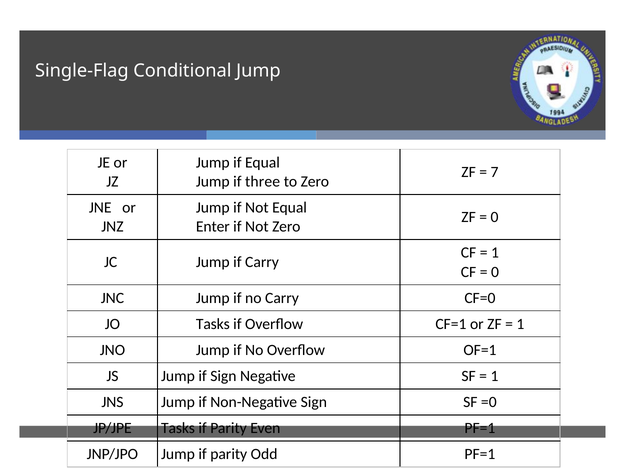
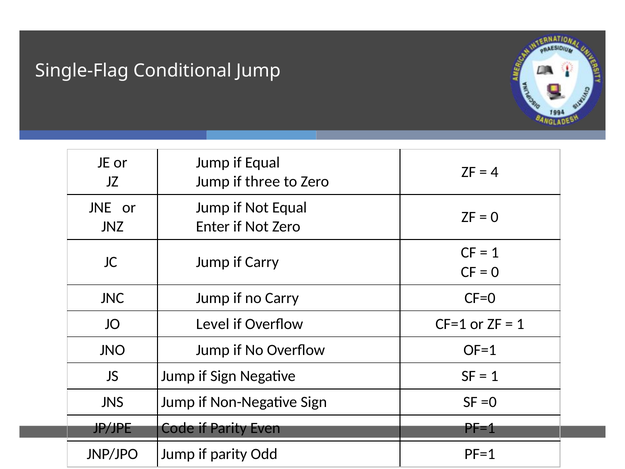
7: 7 -> 4 (495, 172)
Tasks: Tasks -> Level (213, 324)
JP/JPE Tasks: Tasks -> Code (178, 428)
